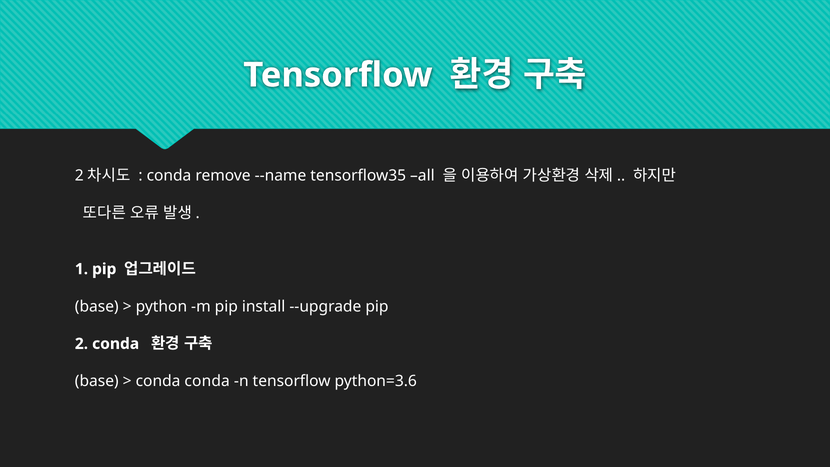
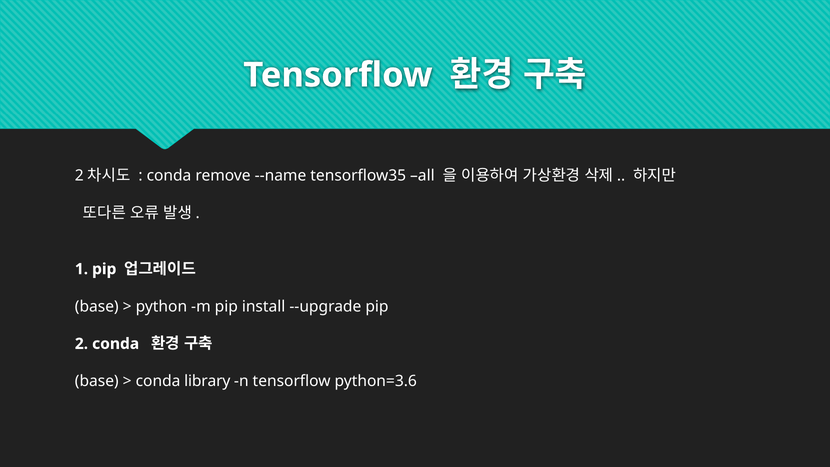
conda conda: conda -> library (207, 381)
